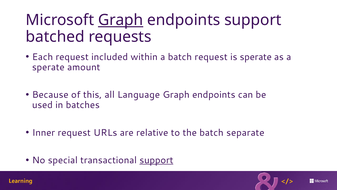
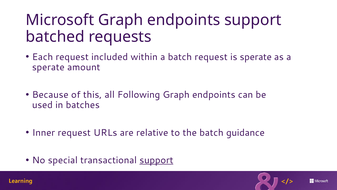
Graph underline: present -> none (121, 20)
Language: Language -> Following (139, 95)
separate: separate -> guidance (245, 132)
